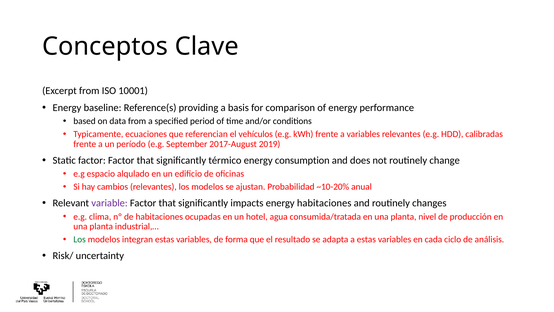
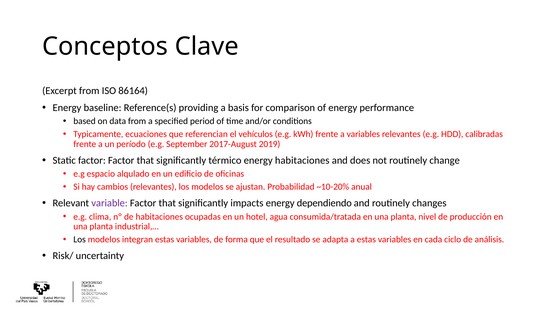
10001: 10001 -> 86164 (133, 91)
energy consumption: consumption -> habitaciones (302, 160)
energy habitaciones: habitaciones -> dependiendo (324, 203)
Los colour: green -> black (80, 239)
